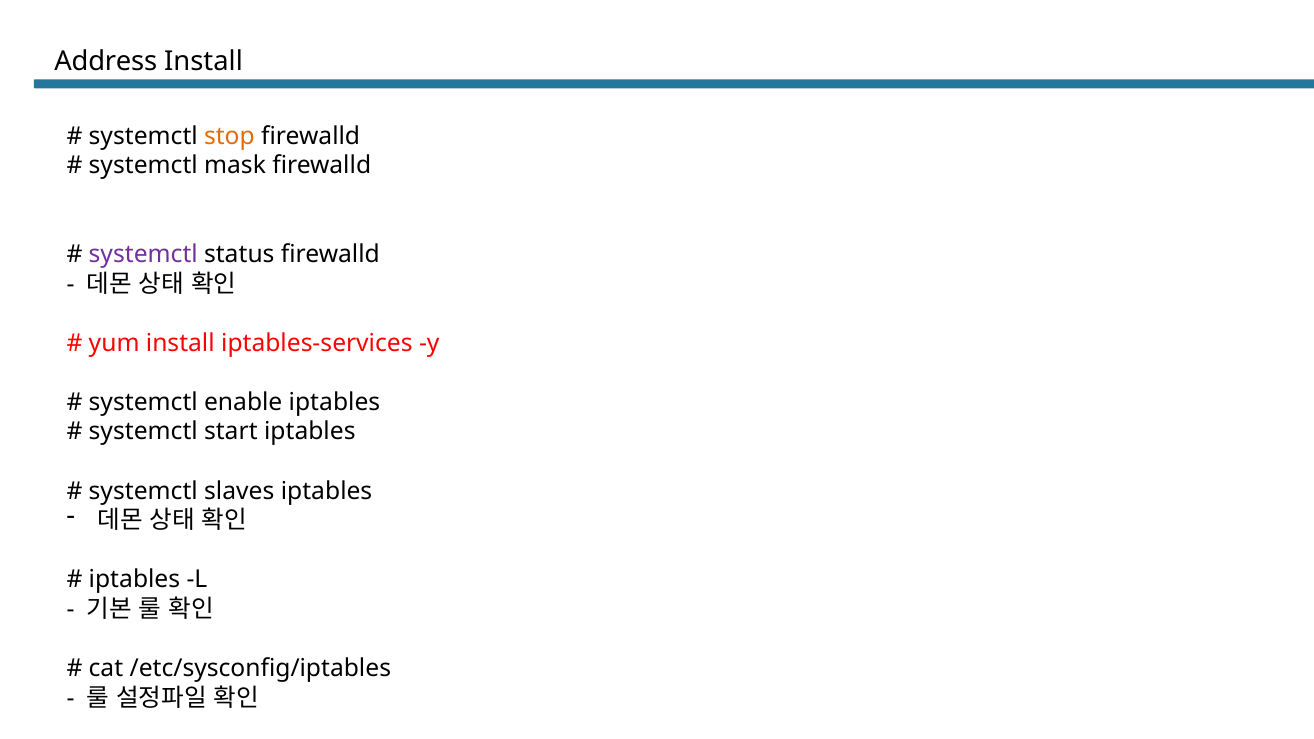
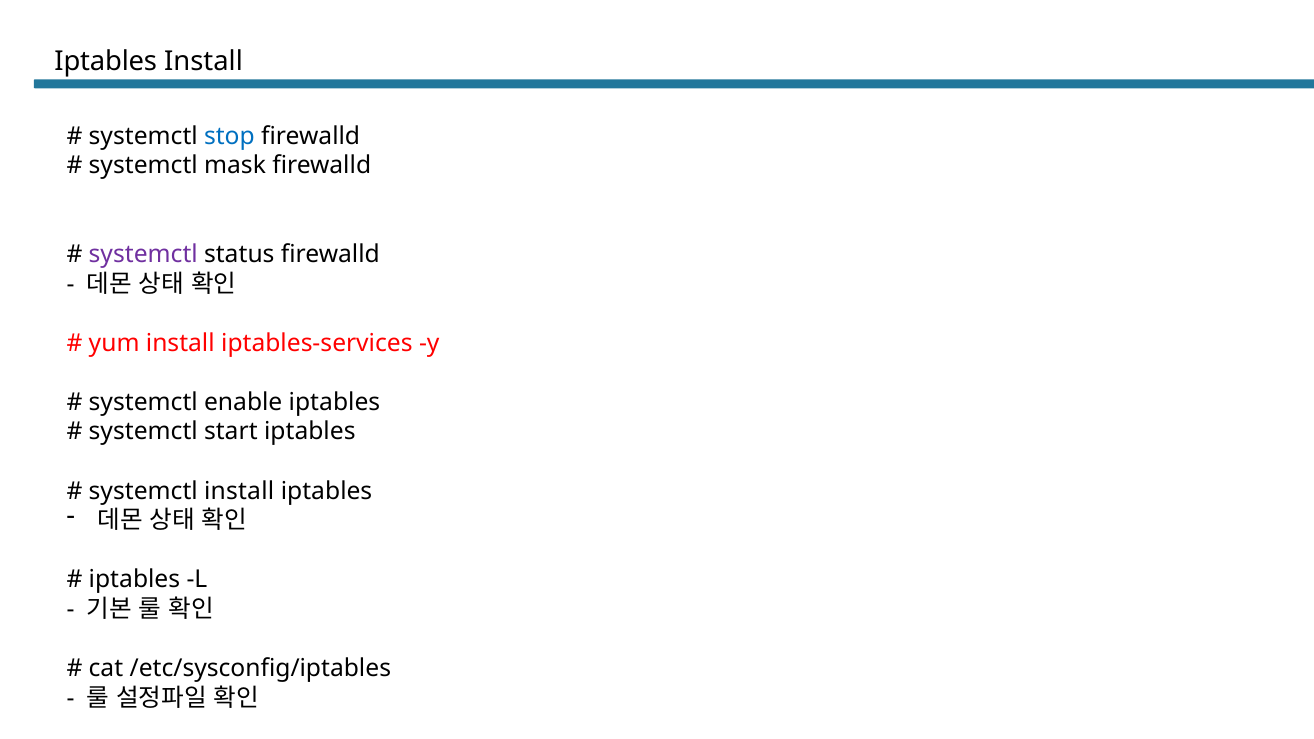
Address: Address -> Iptables (106, 62)
stop colour: orange -> blue (229, 136)
systemctl slaves: slaves -> install (239, 491)
